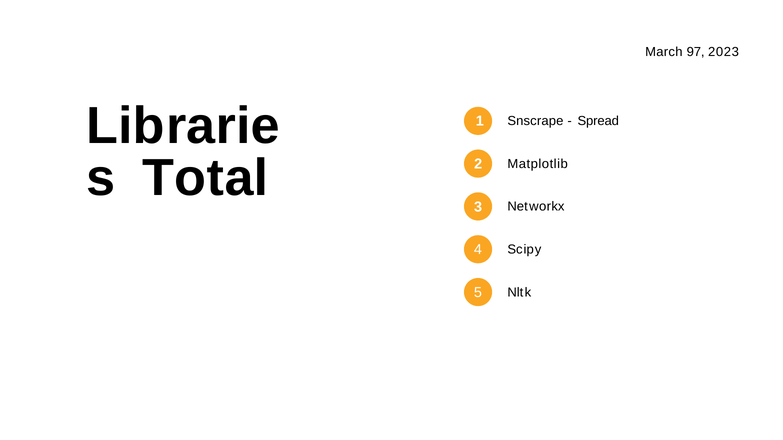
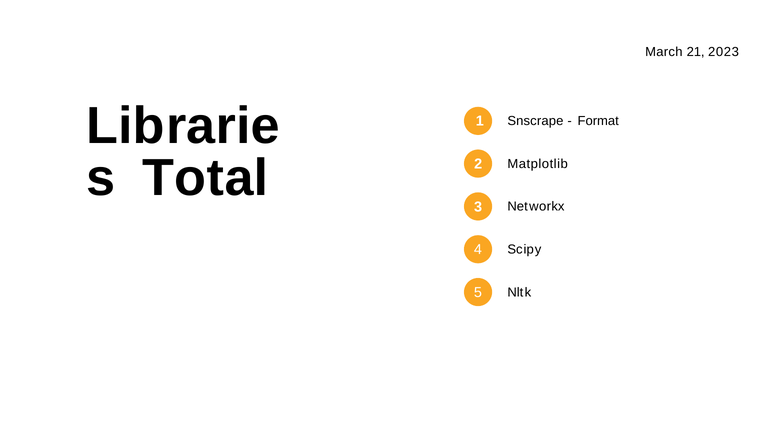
97: 97 -> 21 (696, 52)
Spread: Spread -> Format (598, 121)
